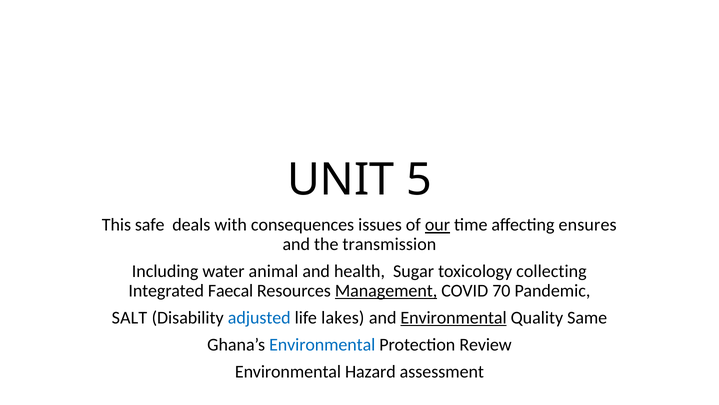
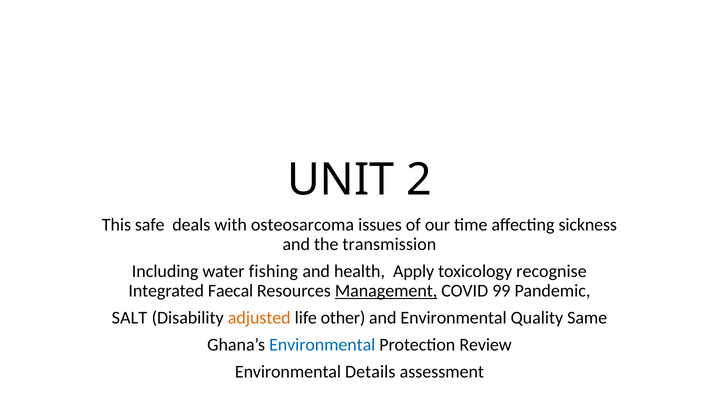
5: 5 -> 2 (419, 180)
consequences: consequences -> osteosarcoma (303, 225)
our underline: present -> none (437, 225)
ensures: ensures -> sickness (588, 225)
animal: animal -> fishing (273, 271)
Sugar: Sugar -> Apply (414, 271)
collecting: collecting -> recognise (551, 271)
70: 70 -> 99 (501, 290)
adjusted colour: blue -> orange (259, 317)
lakes: lakes -> other (343, 317)
Environmental underline: present -> none (454, 317)
Hazard: Hazard -> Details (370, 371)
